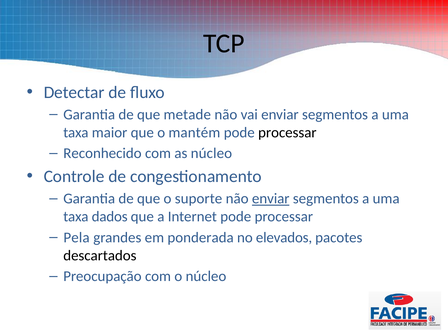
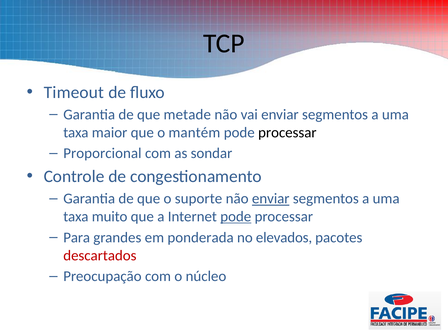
Detectar: Detectar -> Timeout (74, 92)
Reconhecido: Reconhecido -> Proporcional (102, 153)
as núcleo: núcleo -> sondar (211, 153)
dados: dados -> muito (110, 217)
pode underline: none -> present (236, 217)
Pela: Pela -> Para (77, 238)
descartados colour: black -> red (100, 255)
